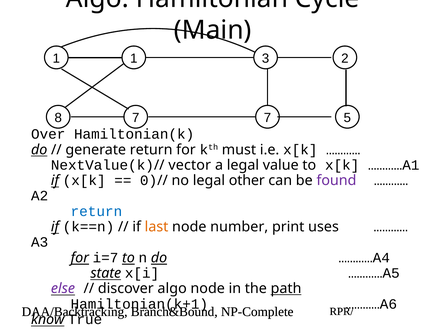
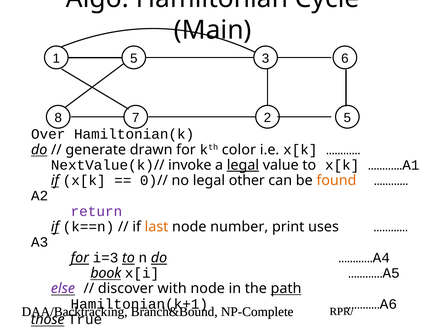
1 1: 1 -> 5 (134, 58)
2: 2 -> 6 (345, 58)
7 7: 7 -> 2 (267, 118)
generate return: return -> drawn (151, 150)
must: must -> color (239, 150)
vector: vector -> invoke (190, 165)
legal underline: none -> present (243, 165)
found colour: purple -> orange (336, 180)
return colour: blue -> purple (96, 211)
i=7: i=7 -> i=3 (106, 258)
state: state -> book (106, 273)
discover algo: algo -> with (172, 289)
know: know -> those (48, 319)
